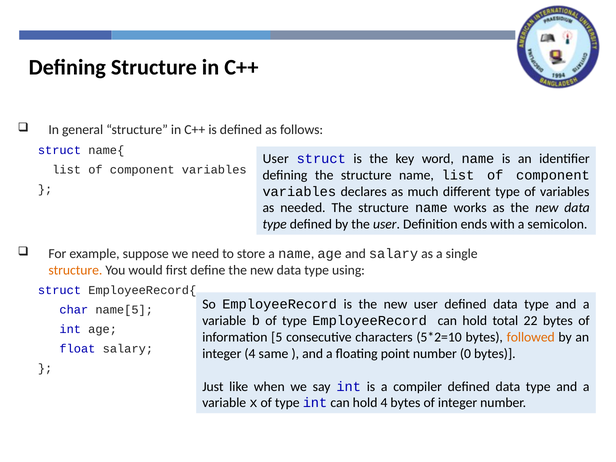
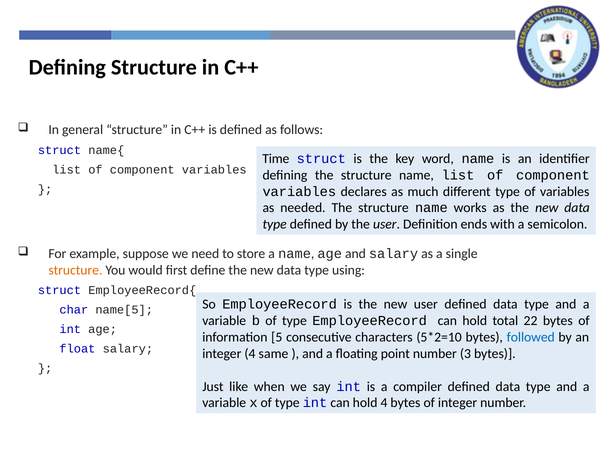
User: User -> Time (276, 159)
followed colour: orange -> blue (531, 337)
0: 0 -> 3 (465, 354)
